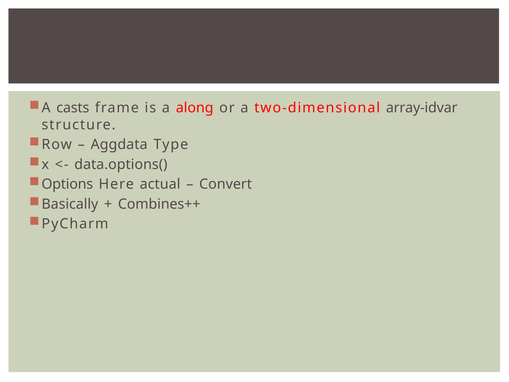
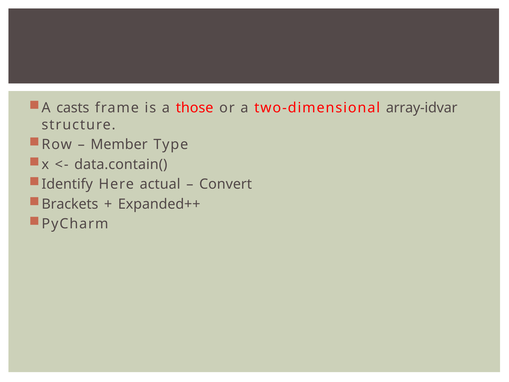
along: along -> those (195, 108)
Aggdata: Aggdata -> Member (119, 144)
data.options(: data.options( -> data.contain( (121, 164)
Options: Options -> Identify (67, 184)
Basically: Basically -> Brackets (70, 204)
Combines++: Combines++ -> Expanded++ (159, 204)
